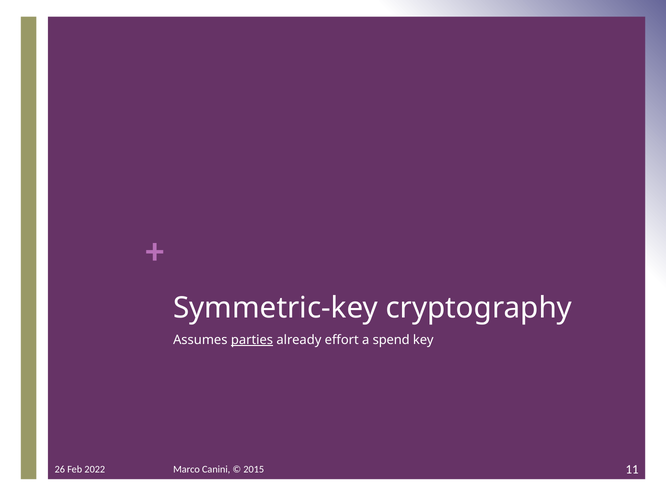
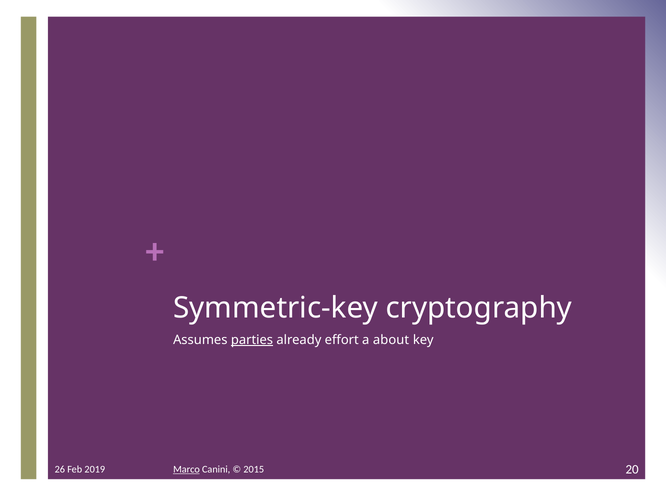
spend: spend -> about (391, 339)
Marco underline: none -> present (186, 469)
11: 11 -> 20 (632, 469)
2022: 2022 -> 2019 (95, 469)
